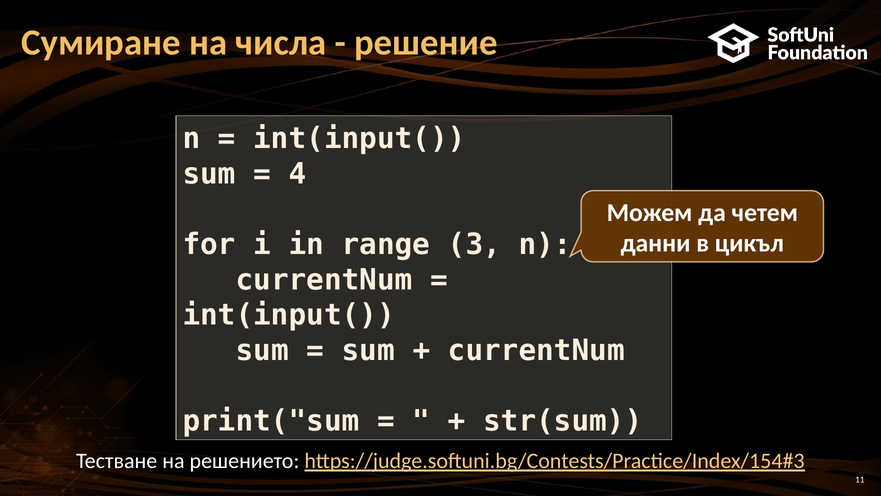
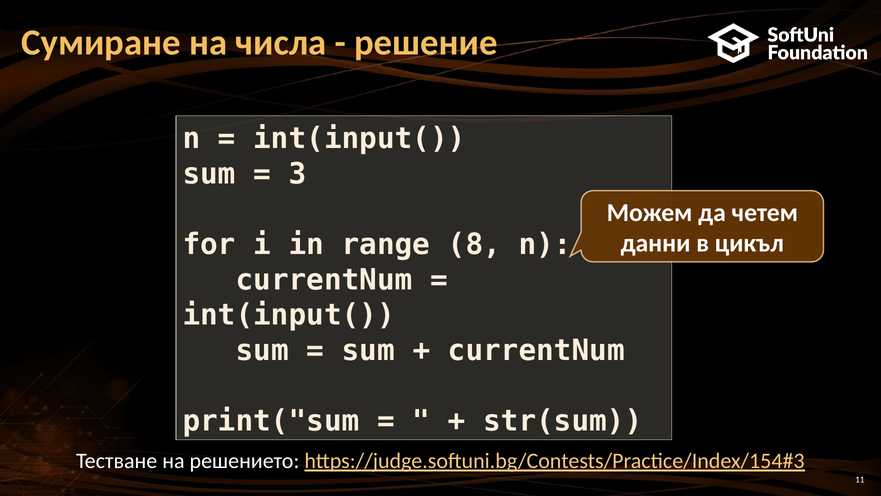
4: 4 -> 3 (298, 174)
3: 3 -> 8 (474, 244)
